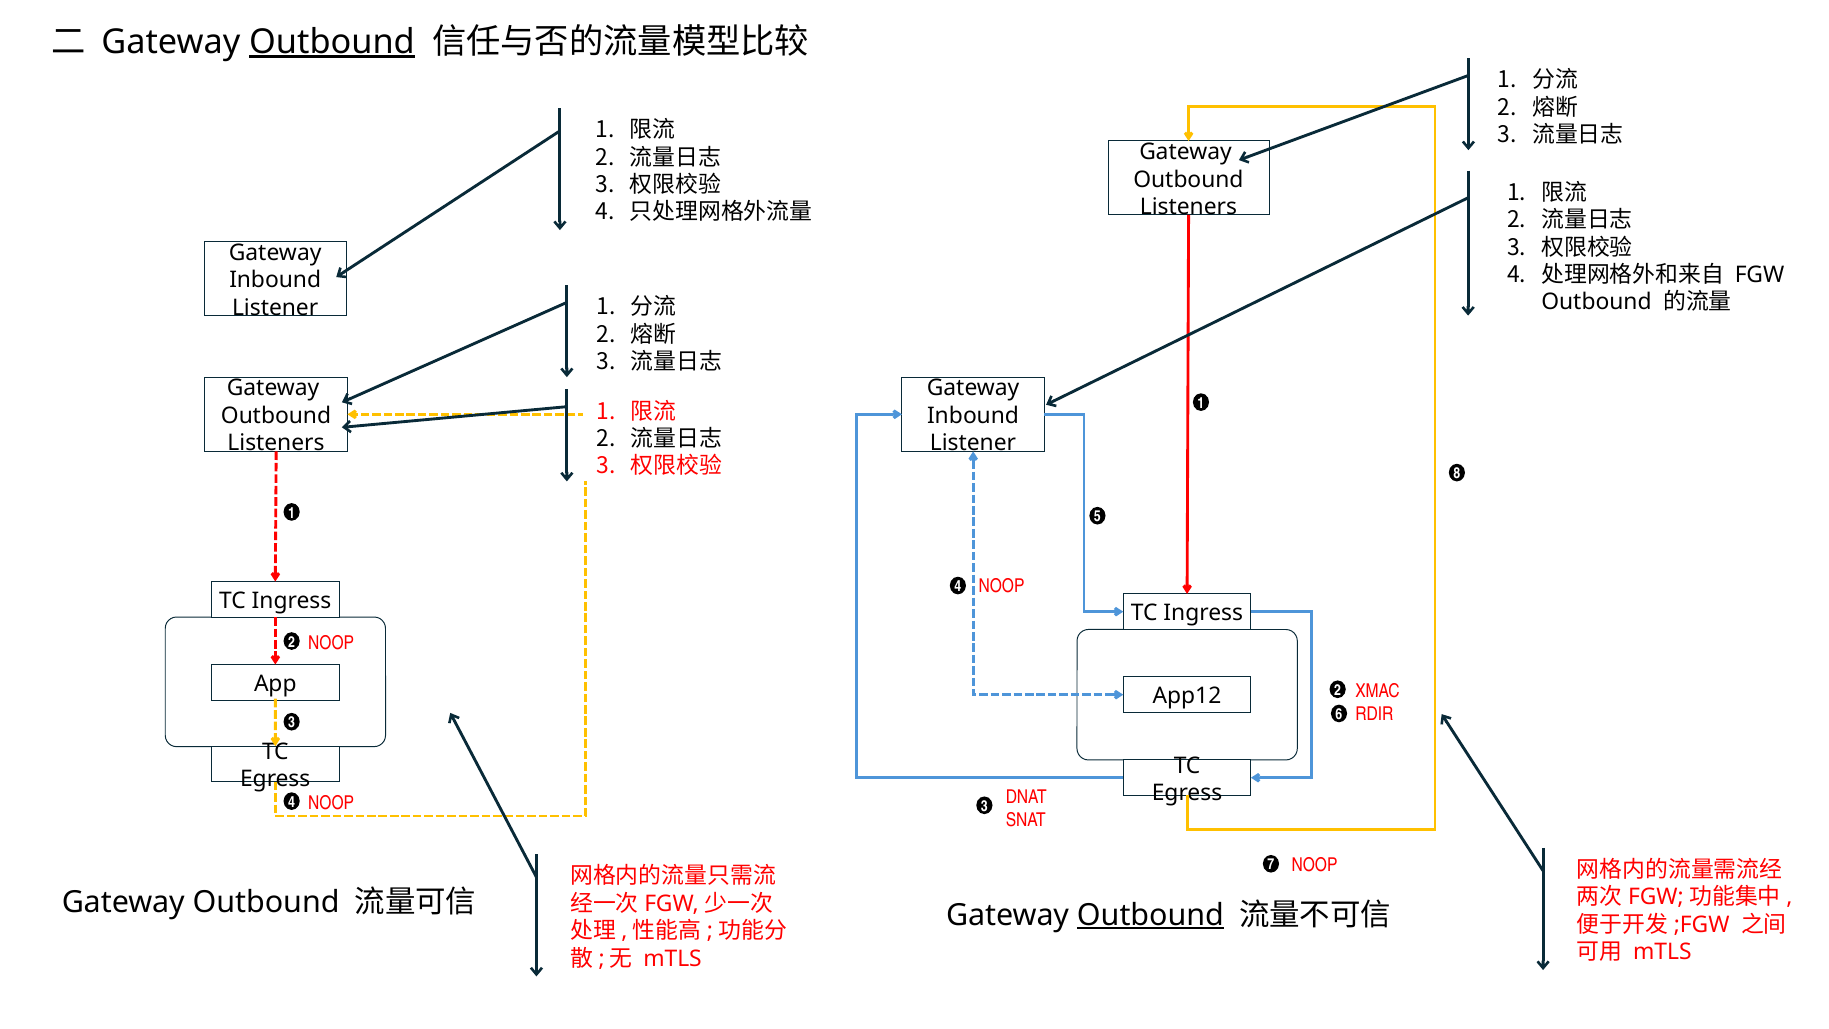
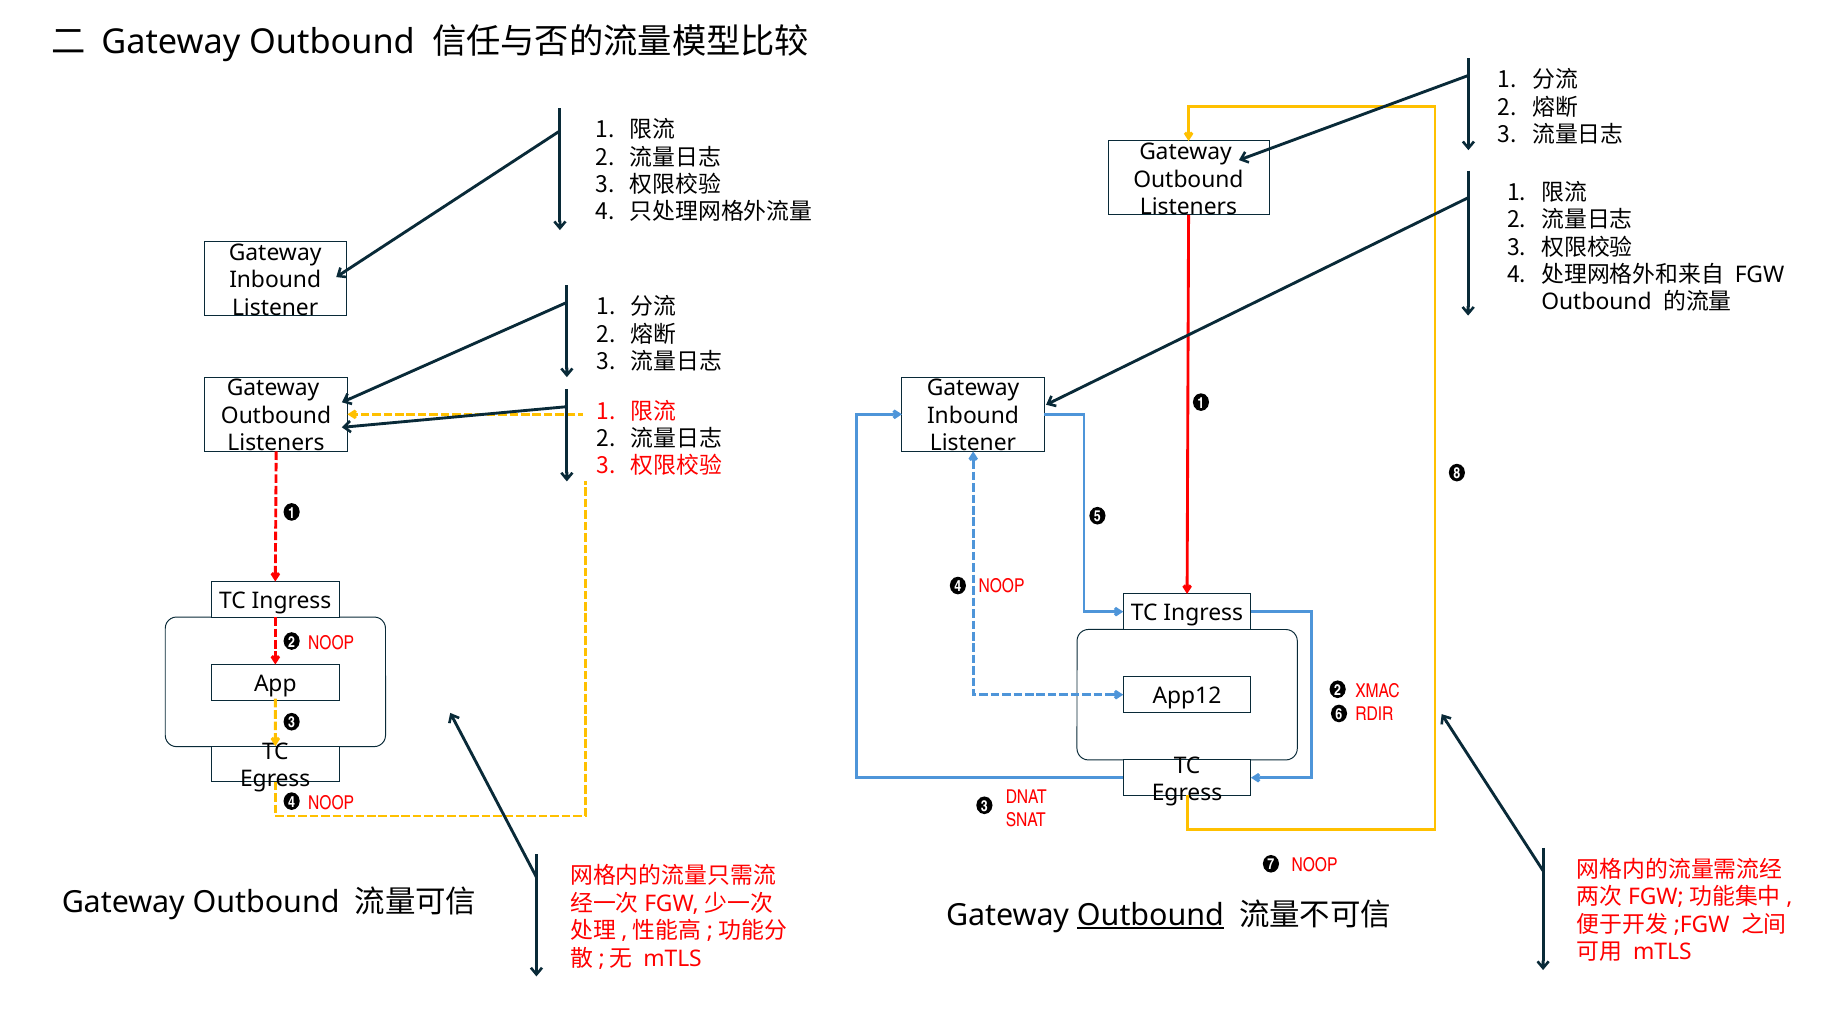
Outbound underline: present -> none (332, 42)
